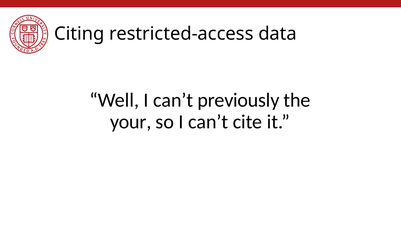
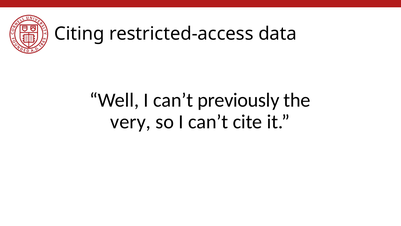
your: your -> very (131, 122)
